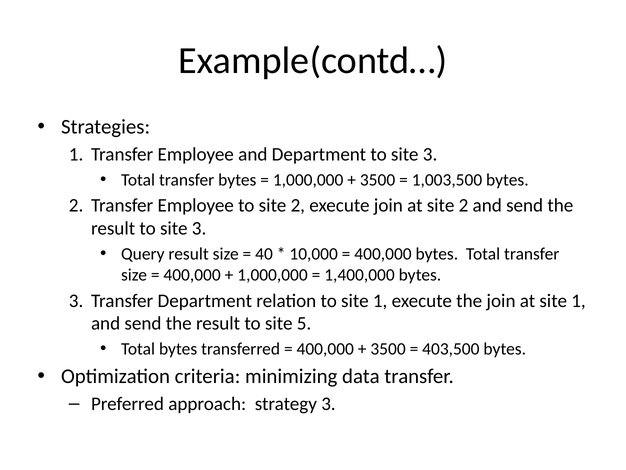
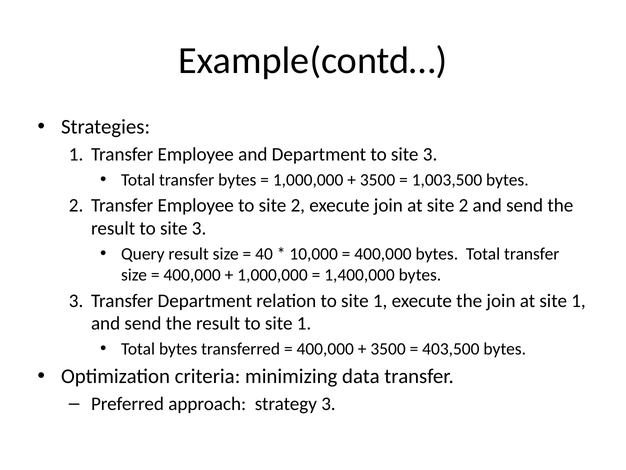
result to site 5: 5 -> 1 (304, 323)
